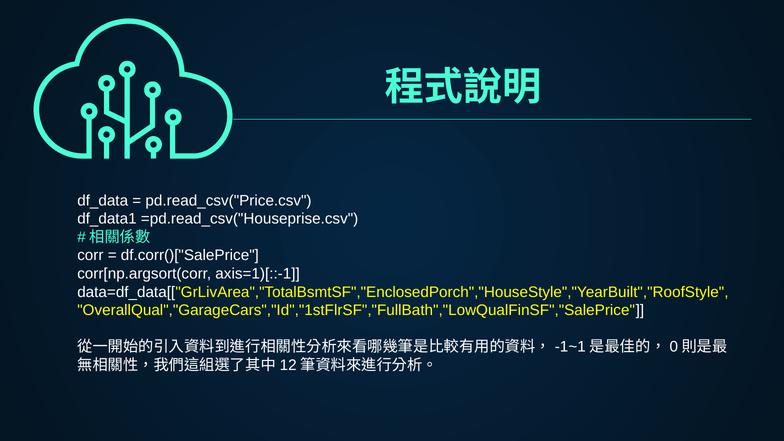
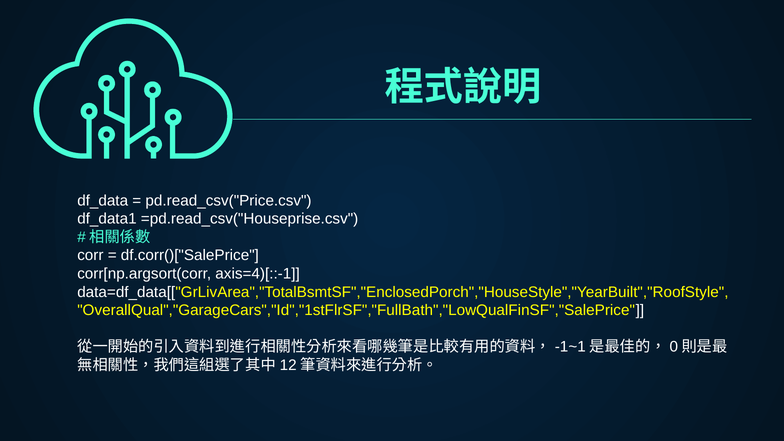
axis=1)[::-1: axis=1)[::-1 -> axis=4)[::-1 (258, 274)
